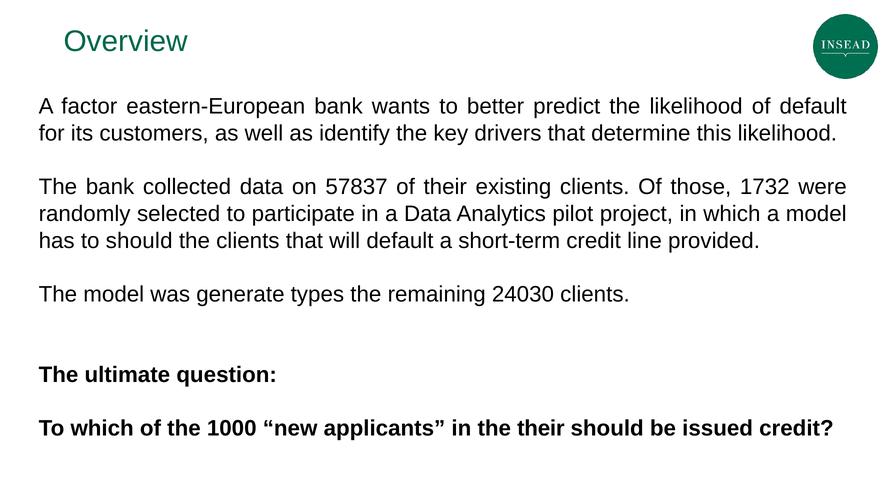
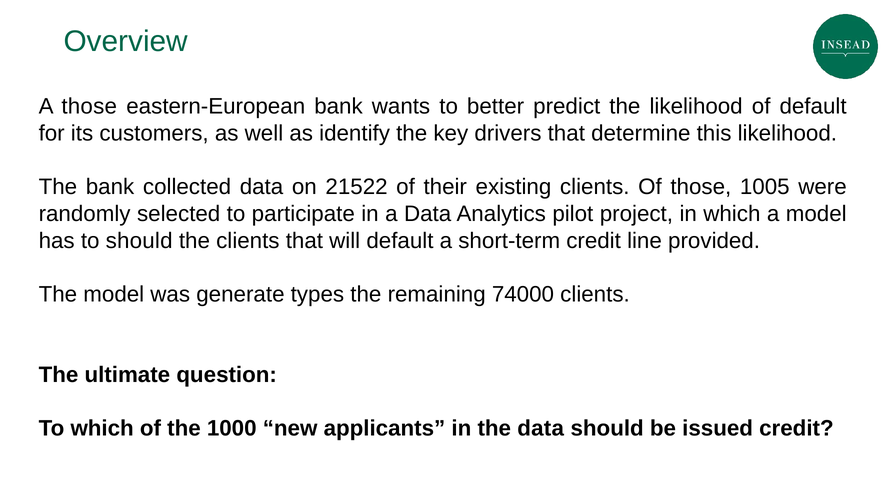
A factor: factor -> those (89, 106)
57837: 57837 -> 21522 (357, 187)
1732: 1732 -> 1005 (765, 187)
24030: 24030 -> 74000 (523, 294)
the their: their -> data (541, 428)
